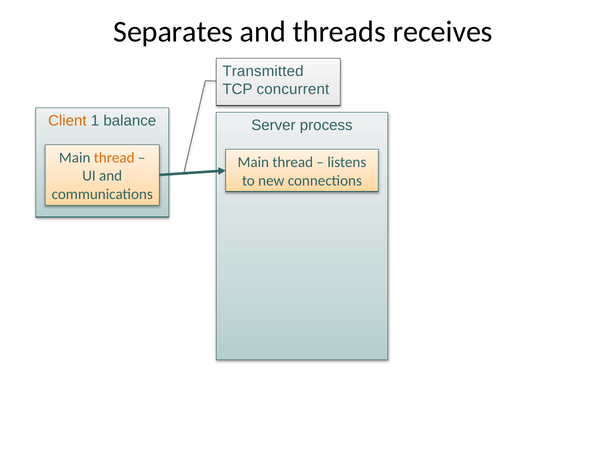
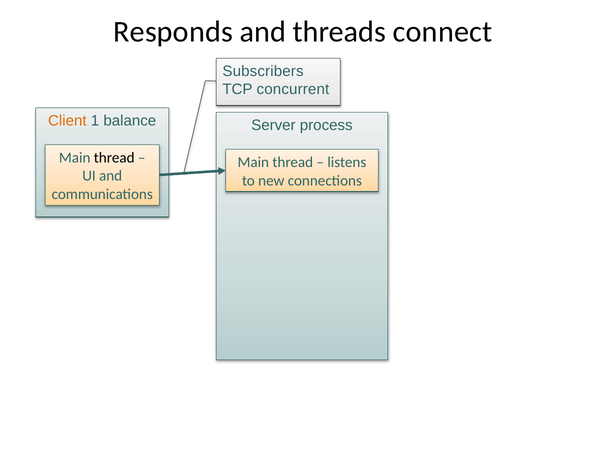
Separates: Separates -> Responds (173, 32)
receives: receives -> connect (443, 32)
Transmitted: Transmitted -> Subscribers (263, 71)
thread colour: orange -> black (114, 158)
